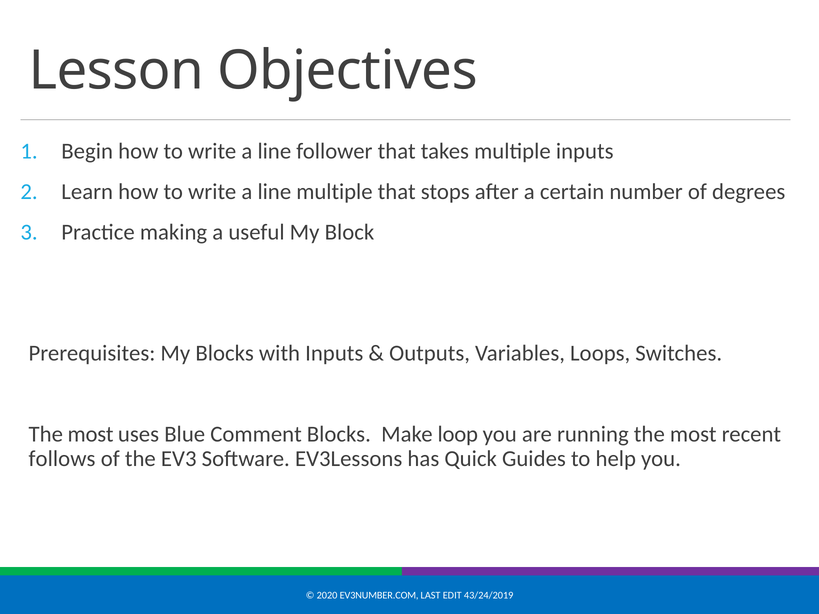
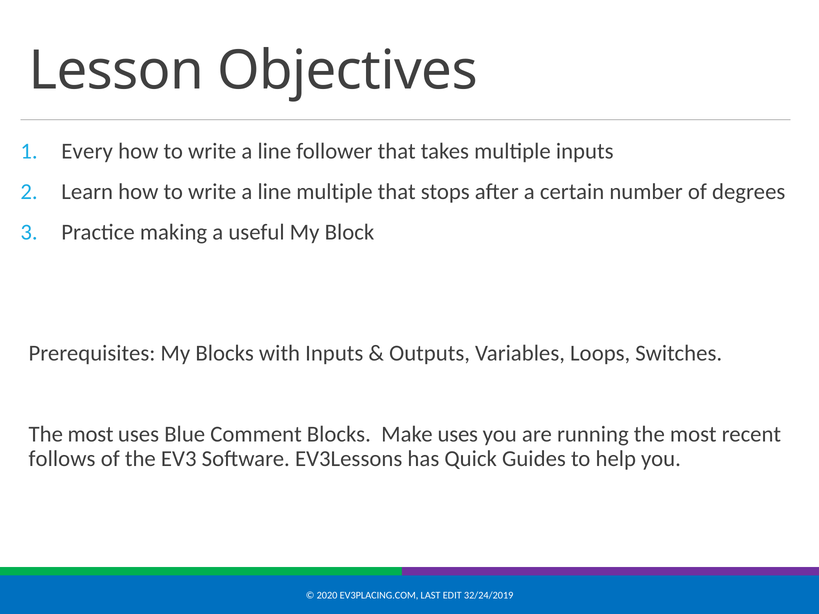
Begin: Begin -> Every (87, 151)
Make loop: loop -> uses (458, 435)
EV3NUMBER.COM: EV3NUMBER.COM -> EV3PLACING.COM (379, 596)
43/24/2019: 43/24/2019 -> 32/24/2019 (489, 596)
